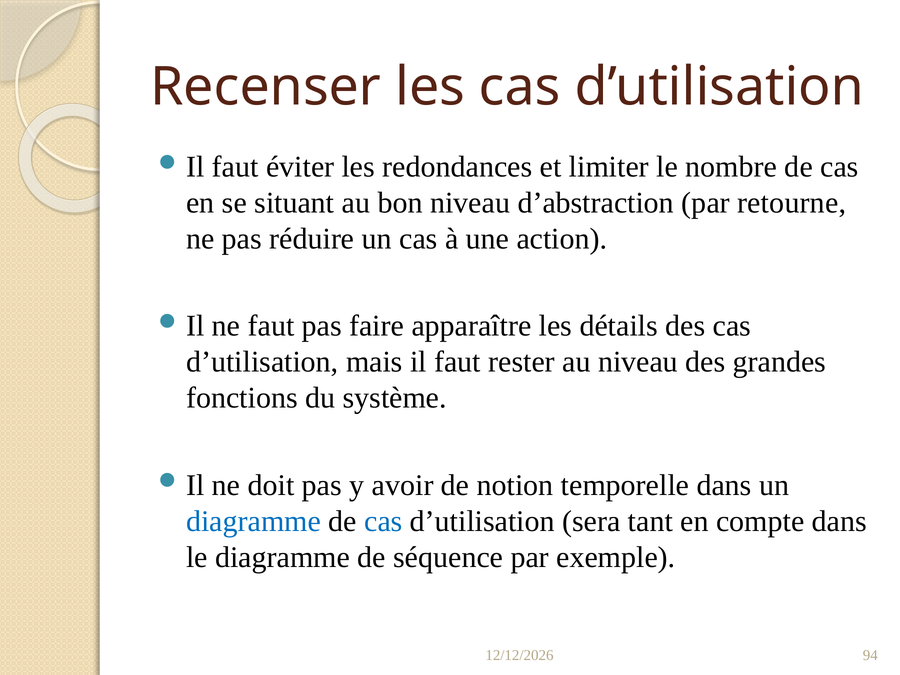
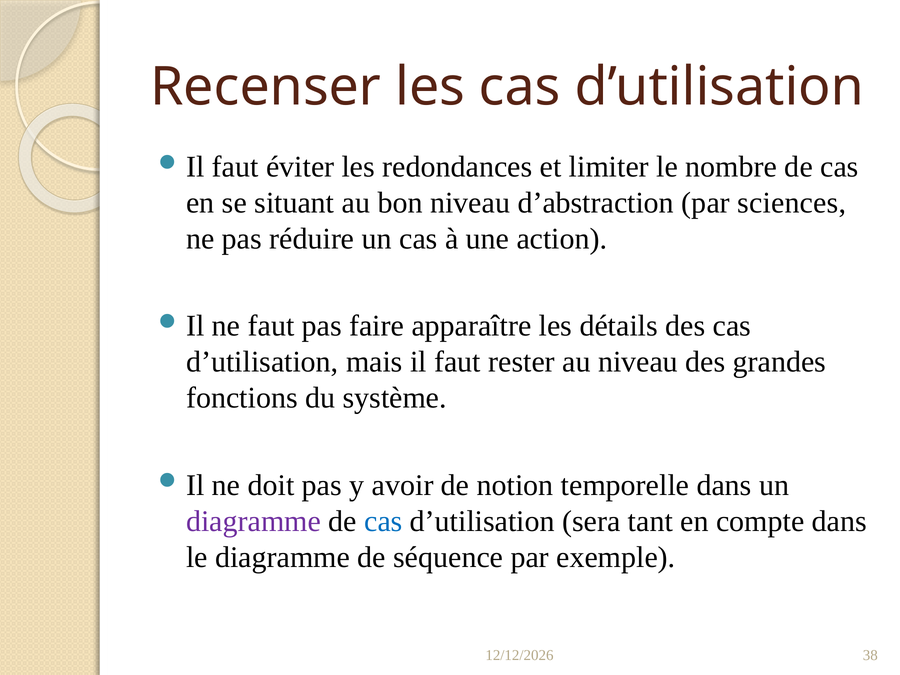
retourne: retourne -> sciences (792, 203)
diagramme colour: blue -> purple (254, 521)
94: 94 -> 38 (870, 655)
